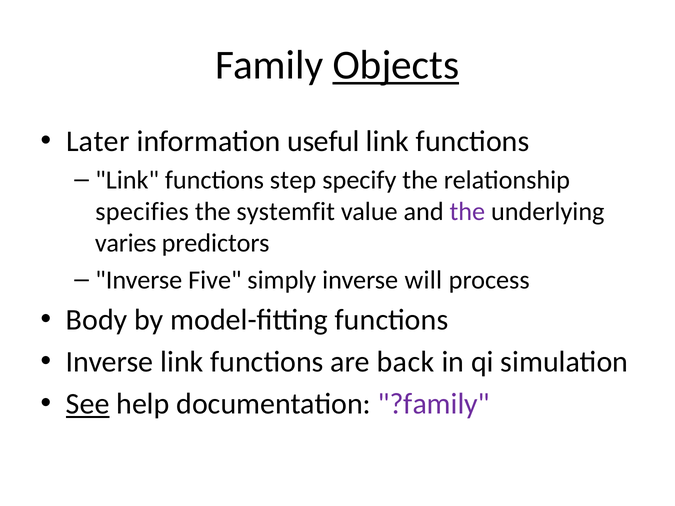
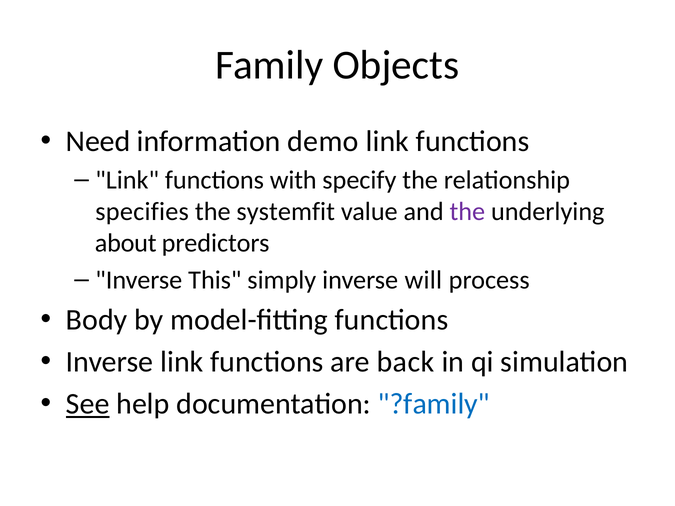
Objects underline: present -> none (396, 65)
Later: Later -> Need (98, 142)
useful: useful -> demo (323, 142)
step: step -> with (293, 180)
varies: varies -> about (126, 243)
Five: Five -> This (215, 280)
?family colour: purple -> blue (434, 404)
